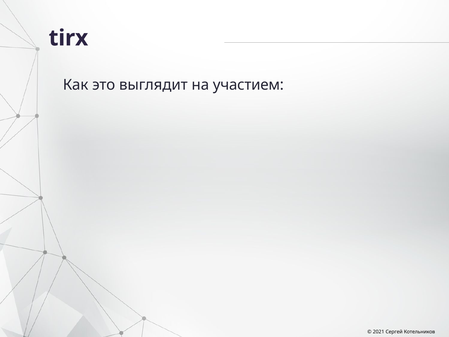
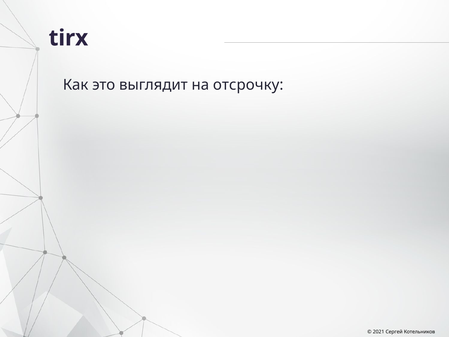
участием: участием -> отсрочку (248, 85)
